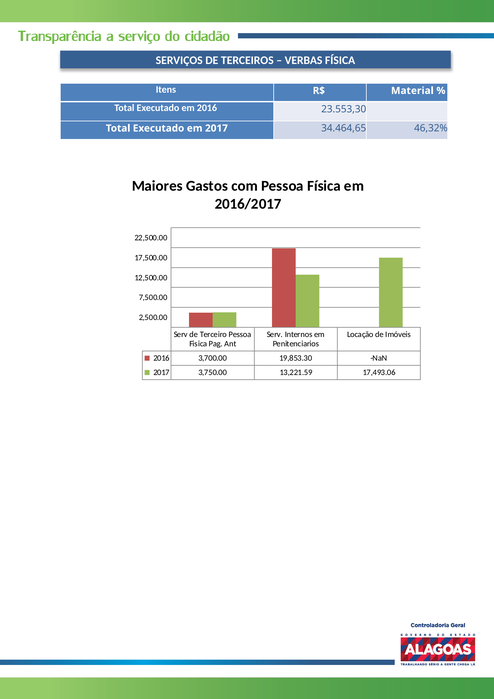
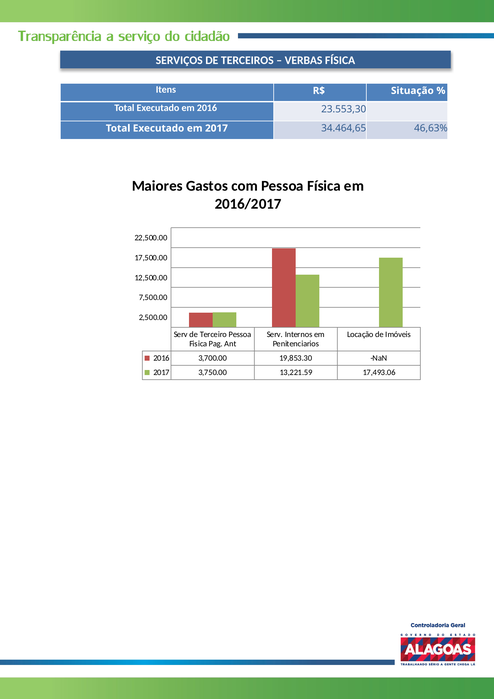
Material: Material -> Situação (412, 91)
46,32%: 46,32% -> 46,63% (431, 128)
